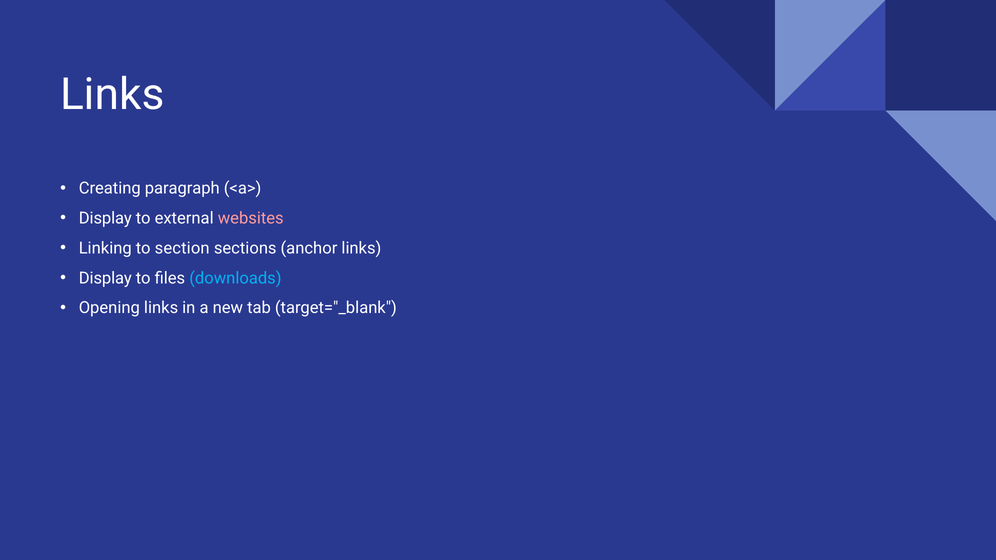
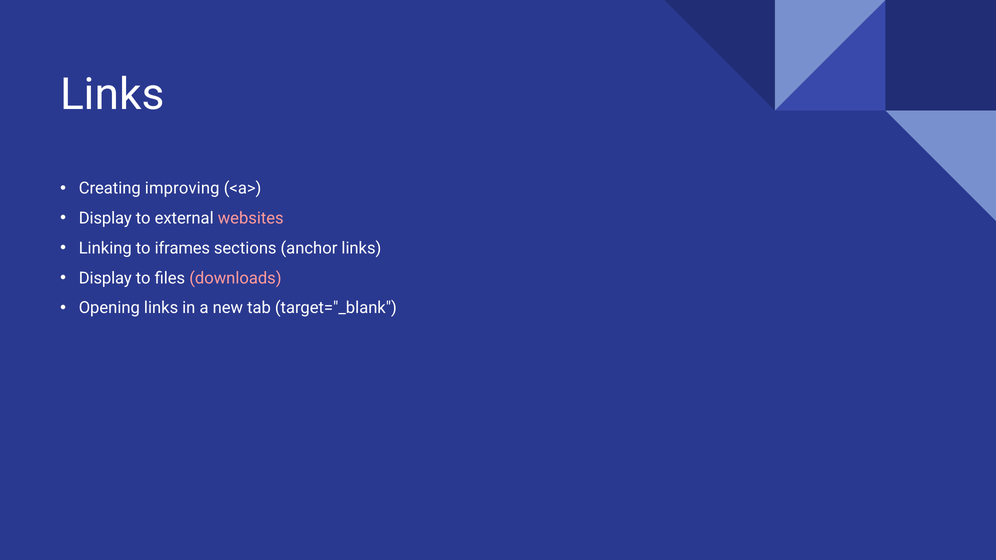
paragraph: paragraph -> improving (182, 189)
section: section -> iframes (182, 248)
downloads colour: light blue -> pink (235, 278)
